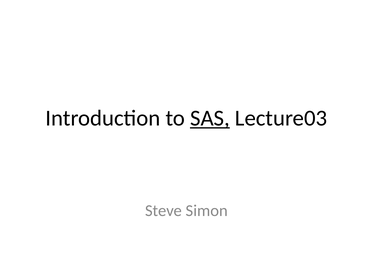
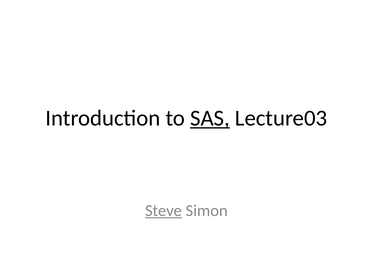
Steve underline: none -> present (164, 211)
